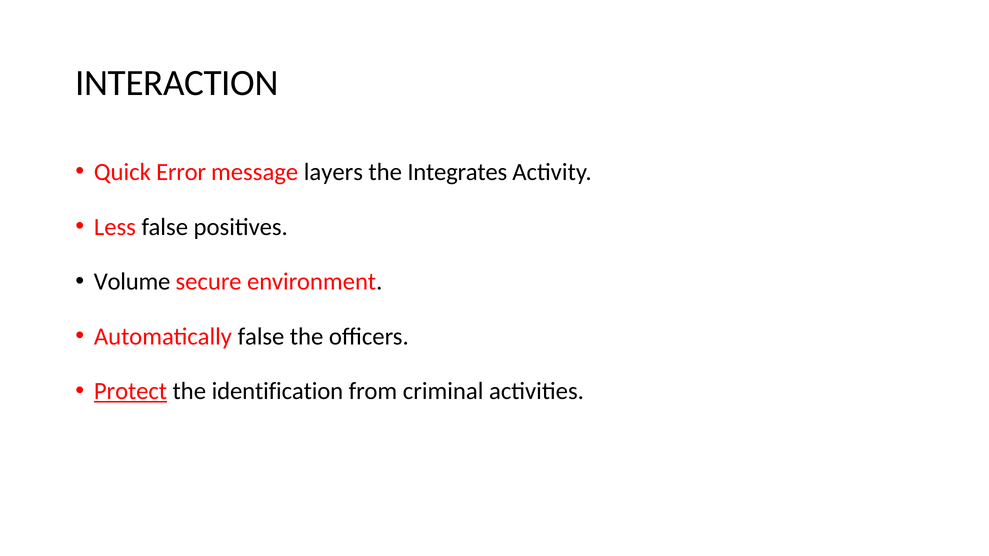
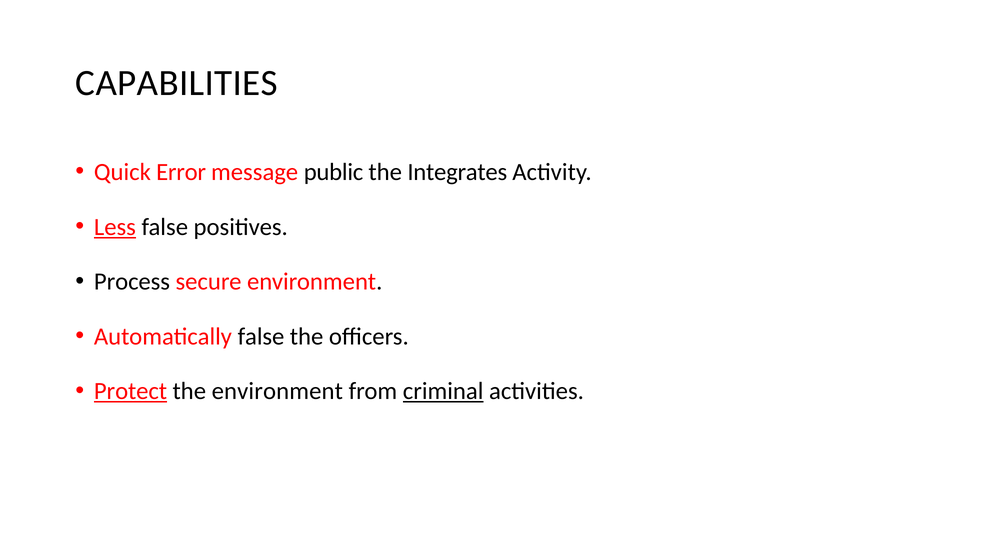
INTERACTION: INTERACTION -> CAPABILITIES (177, 83)
layers: layers -> public (333, 172)
Less underline: none -> present (115, 227)
Volume: Volume -> Process (132, 282)
the identification: identification -> environment (277, 392)
criminal underline: none -> present (443, 392)
